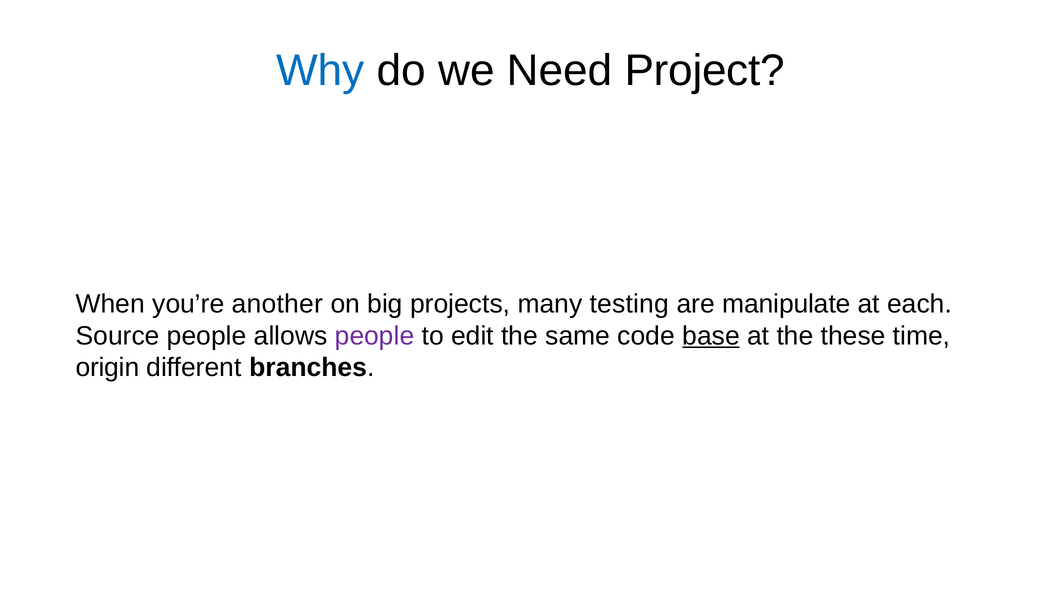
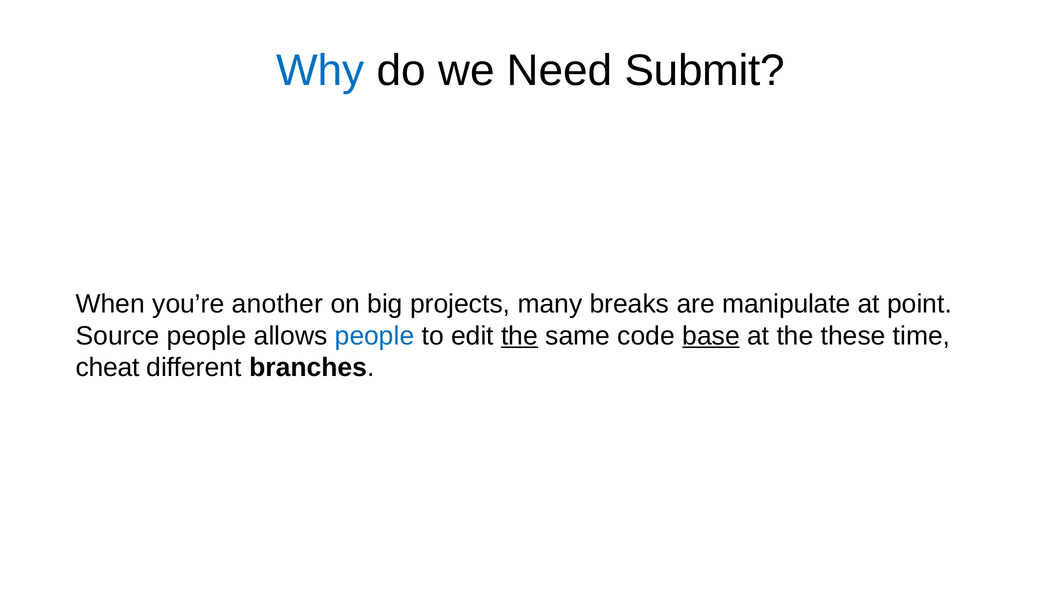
Project: Project -> Submit (705, 70)
testing: testing -> breaks (629, 304)
each: each -> point (919, 304)
people colour: purple -> blue (375, 336)
the underline: none -> present (520, 336)
origin: origin -> cheat (108, 368)
